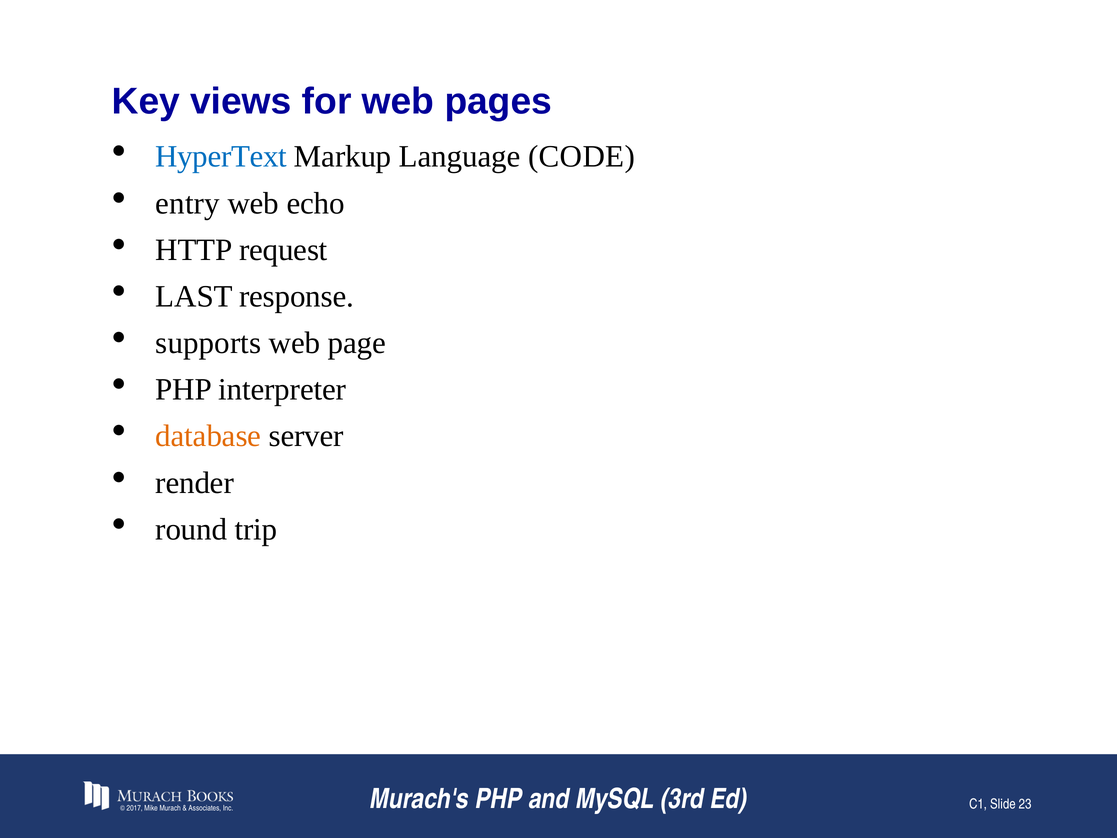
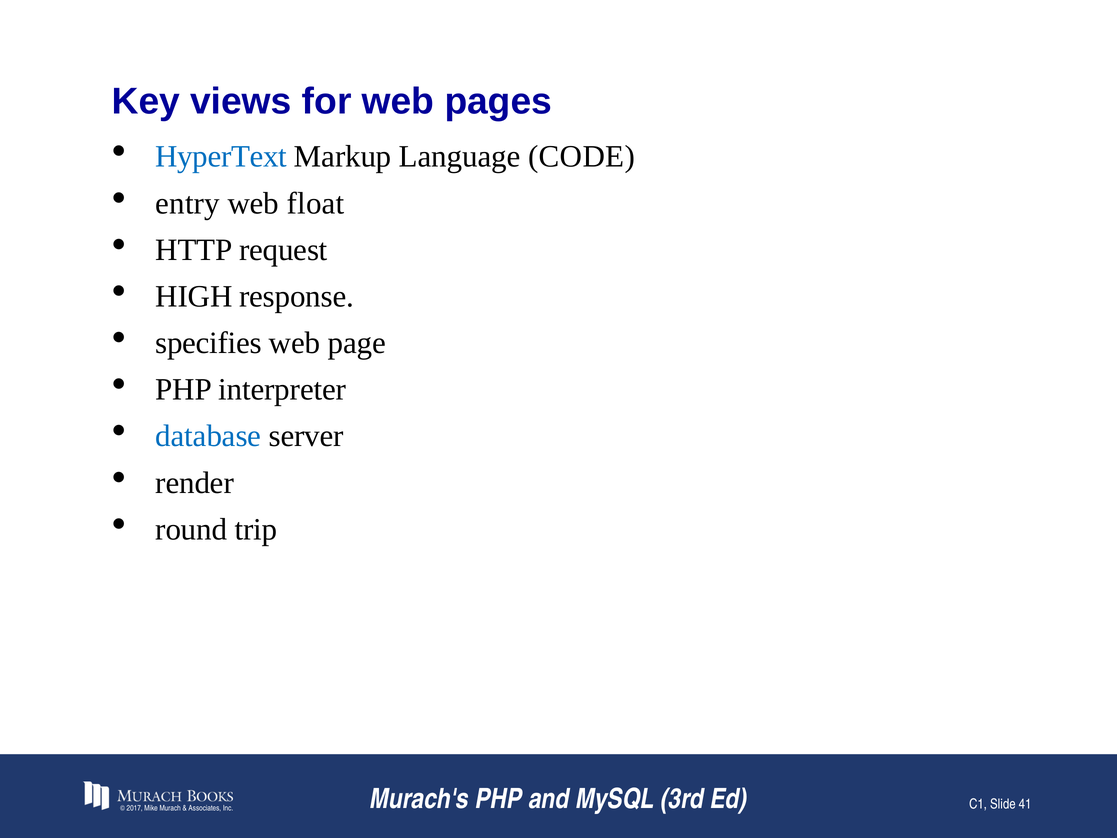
echo: echo -> float (315, 203)
LAST: LAST -> HIGH (194, 296)
supports: supports -> specifies (209, 343)
database colour: orange -> blue (208, 436)
23: 23 -> 41 (1025, 804)
